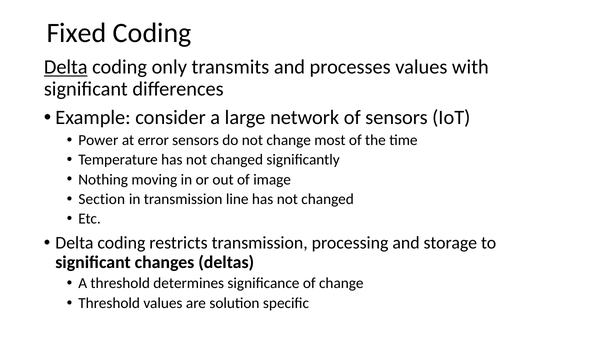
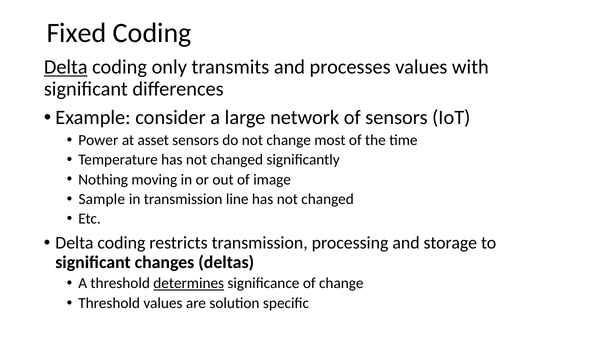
error: error -> asset (153, 140)
Section: Section -> Sample (102, 199)
determines underline: none -> present (189, 283)
